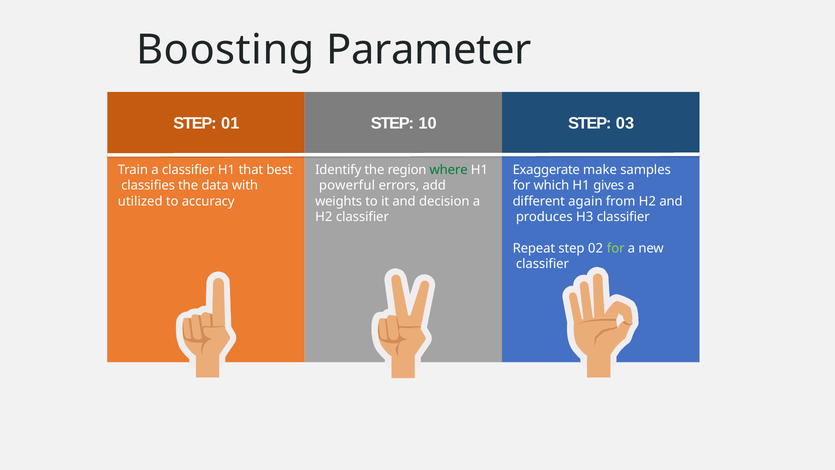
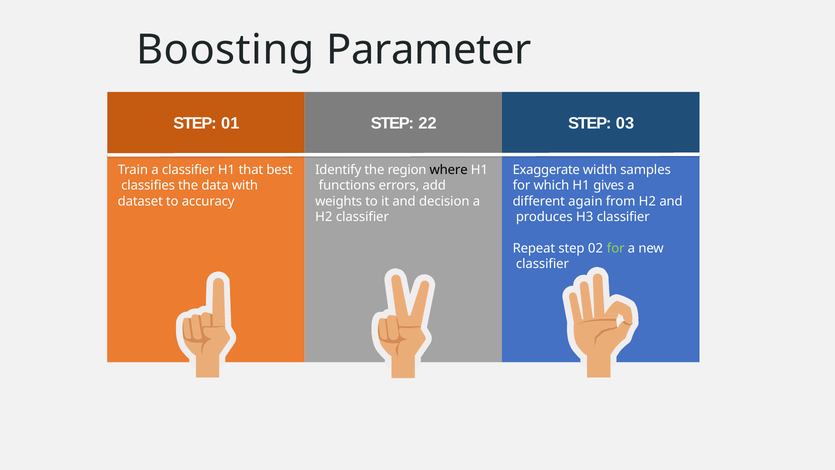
10: 10 -> 22 (428, 123)
where colour: green -> black (449, 170)
make: make -> width (600, 170)
powerful: powerful -> functions (347, 185)
utilized: utilized -> dataset (140, 201)
